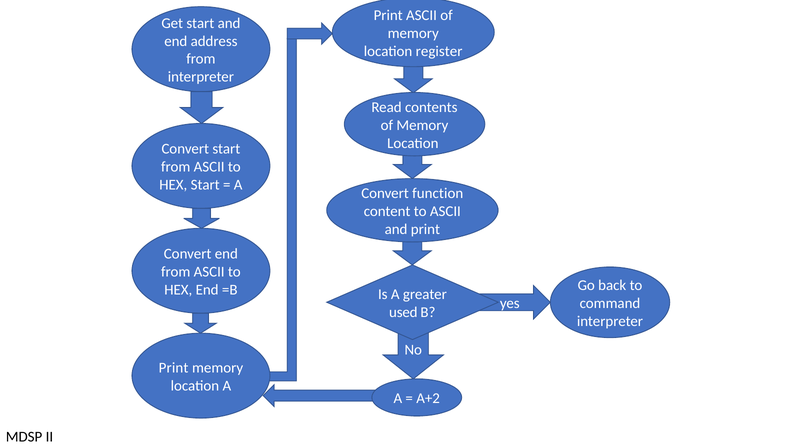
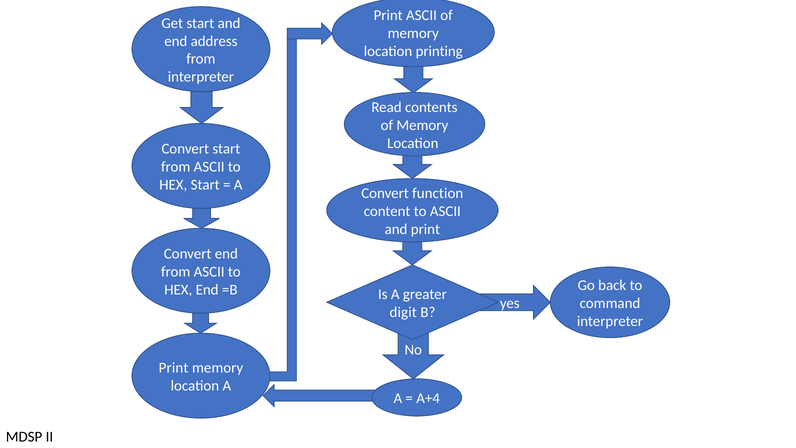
register: register -> printing (439, 51)
used: used -> digit (403, 312)
A+2: A+2 -> A+4 (428, 398)
